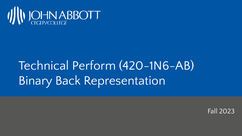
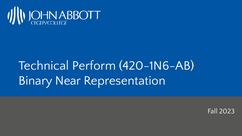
Back: Back -> Near (68, 81)
